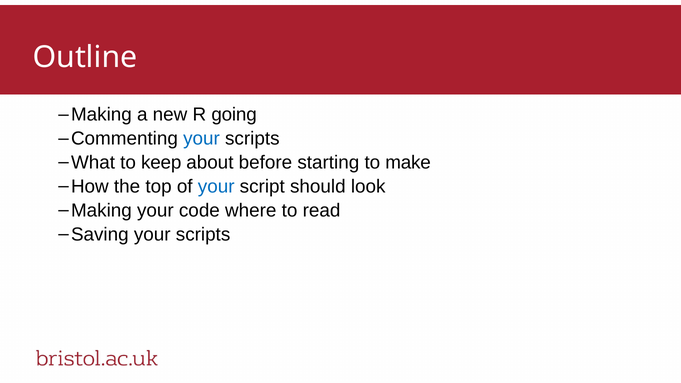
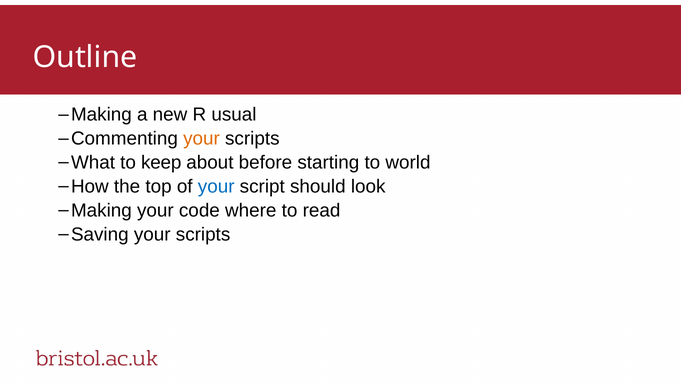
going: going -> usual (234, 115)
your colour: blue -> orange (202, 139)
make: make -> world (408, 163)
